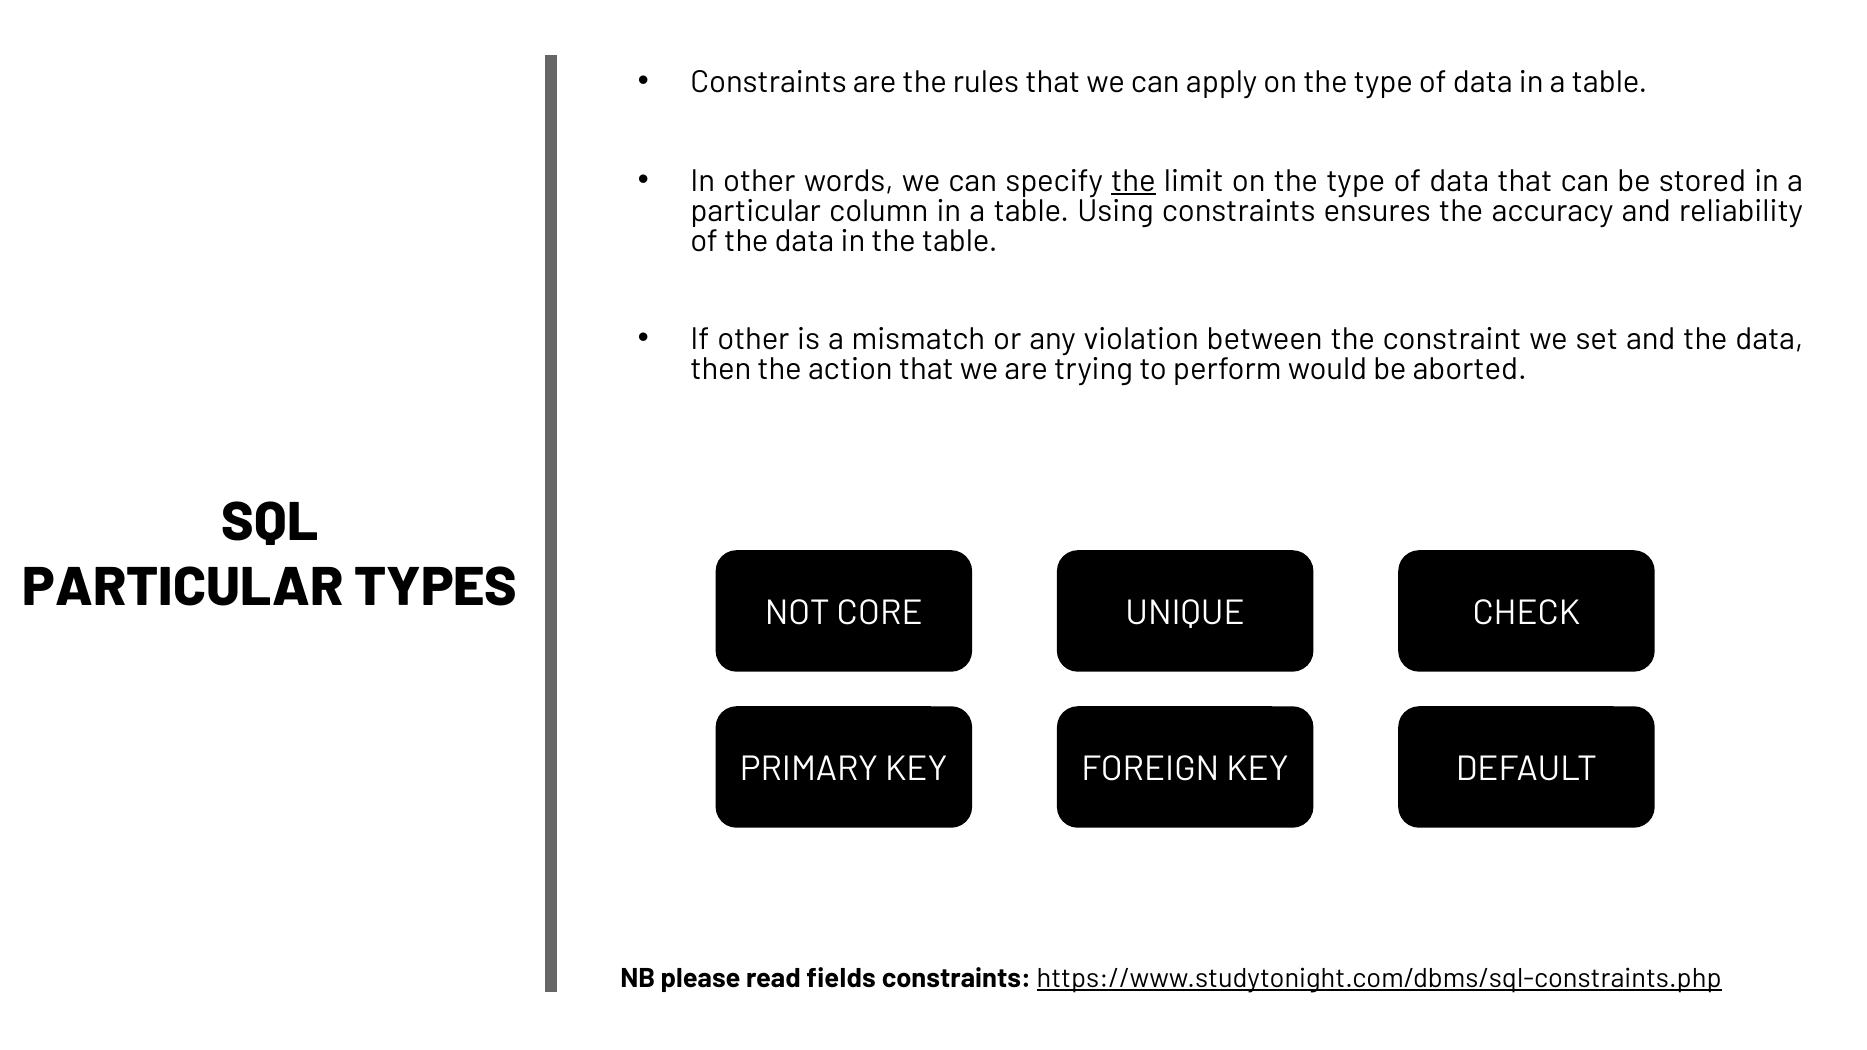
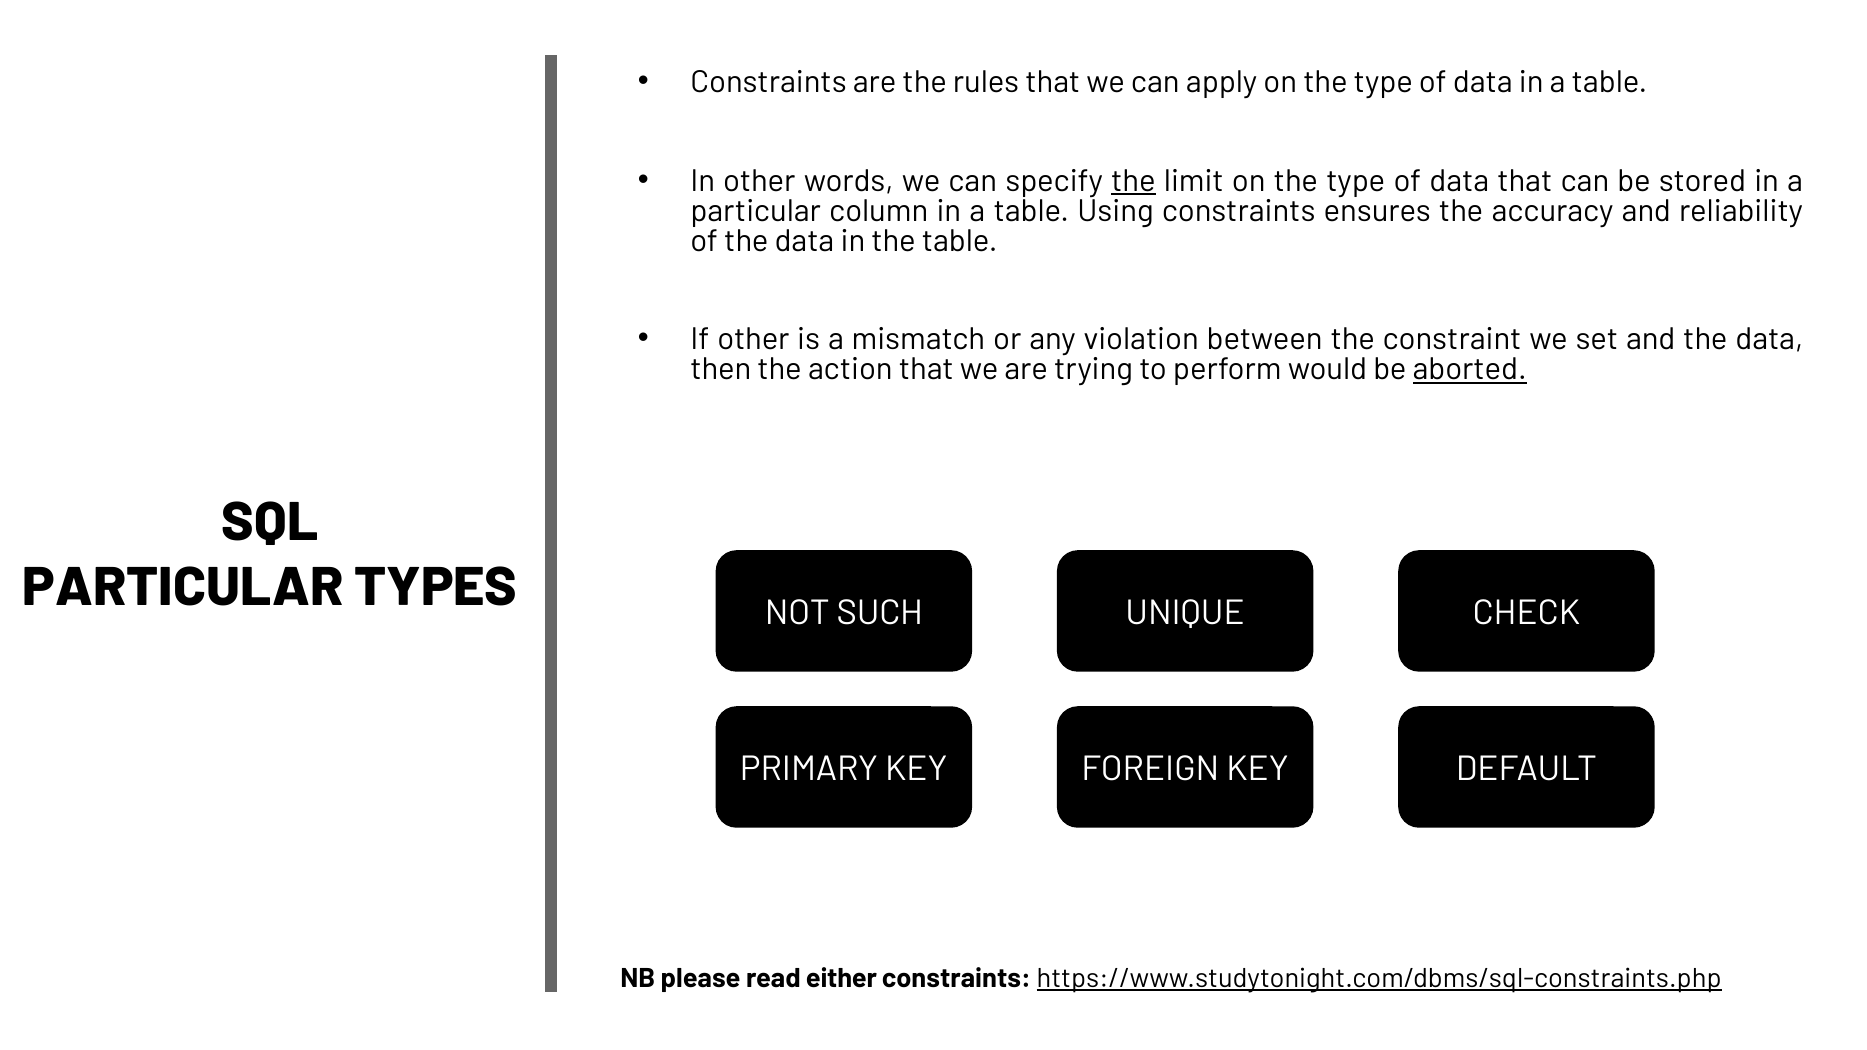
aborted underline: none -> present (1470, 369)
CORE: CORE -> SUCH (880, 613)
fields: fields -> either (841, 978)
